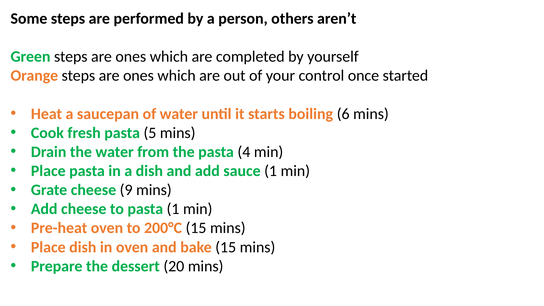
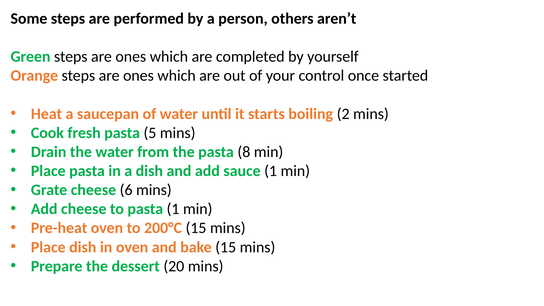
6: 6 -> 2 (343, 114)
4: 4 -> 8 (244, 152)
9: 9 -> 6 (126, 190)
